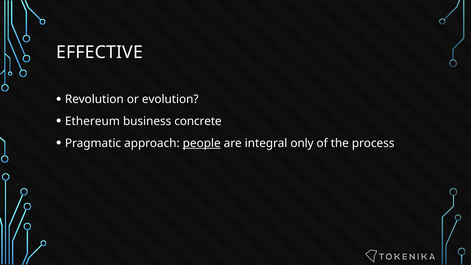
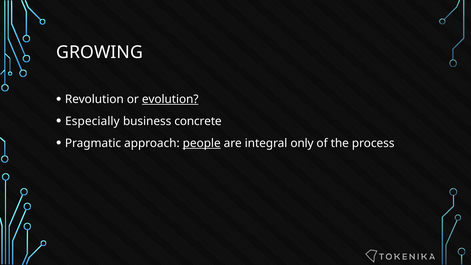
EFFECTIVE: EFFECTIVE -> GROWING (100, 52)
evolution underline: none -> present (170, 99)
Ethereum: Ethereum -> Especially (92, 121)
